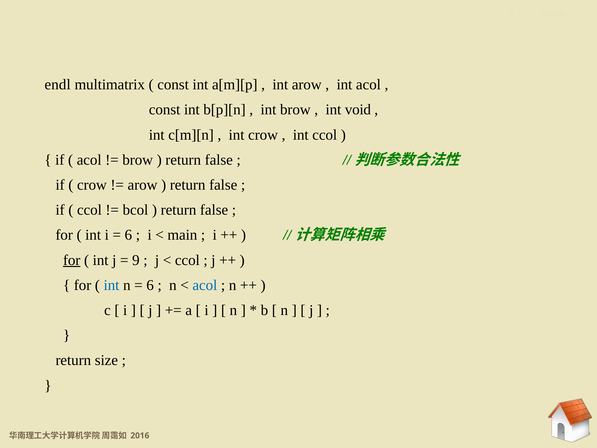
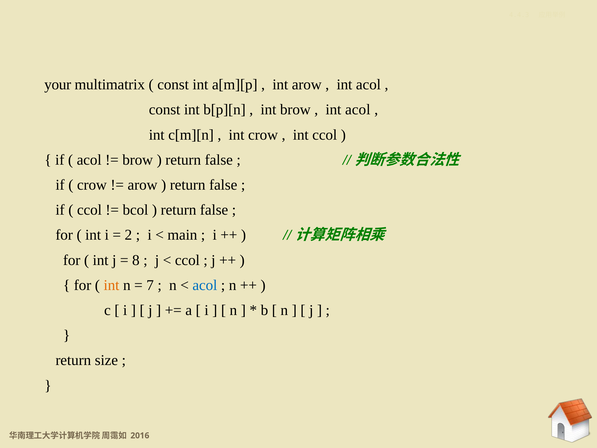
endl: endl -> your (58, 85)
void: void -> acol (358, 110)
6: 6 -> 2 (128, 235)
for underline: present -> none (72, 260)
9: 9 -> 8 (136, 260)
int colour: blue -> orange (112, 285)
6: 6 -> 7 (150, 285)
